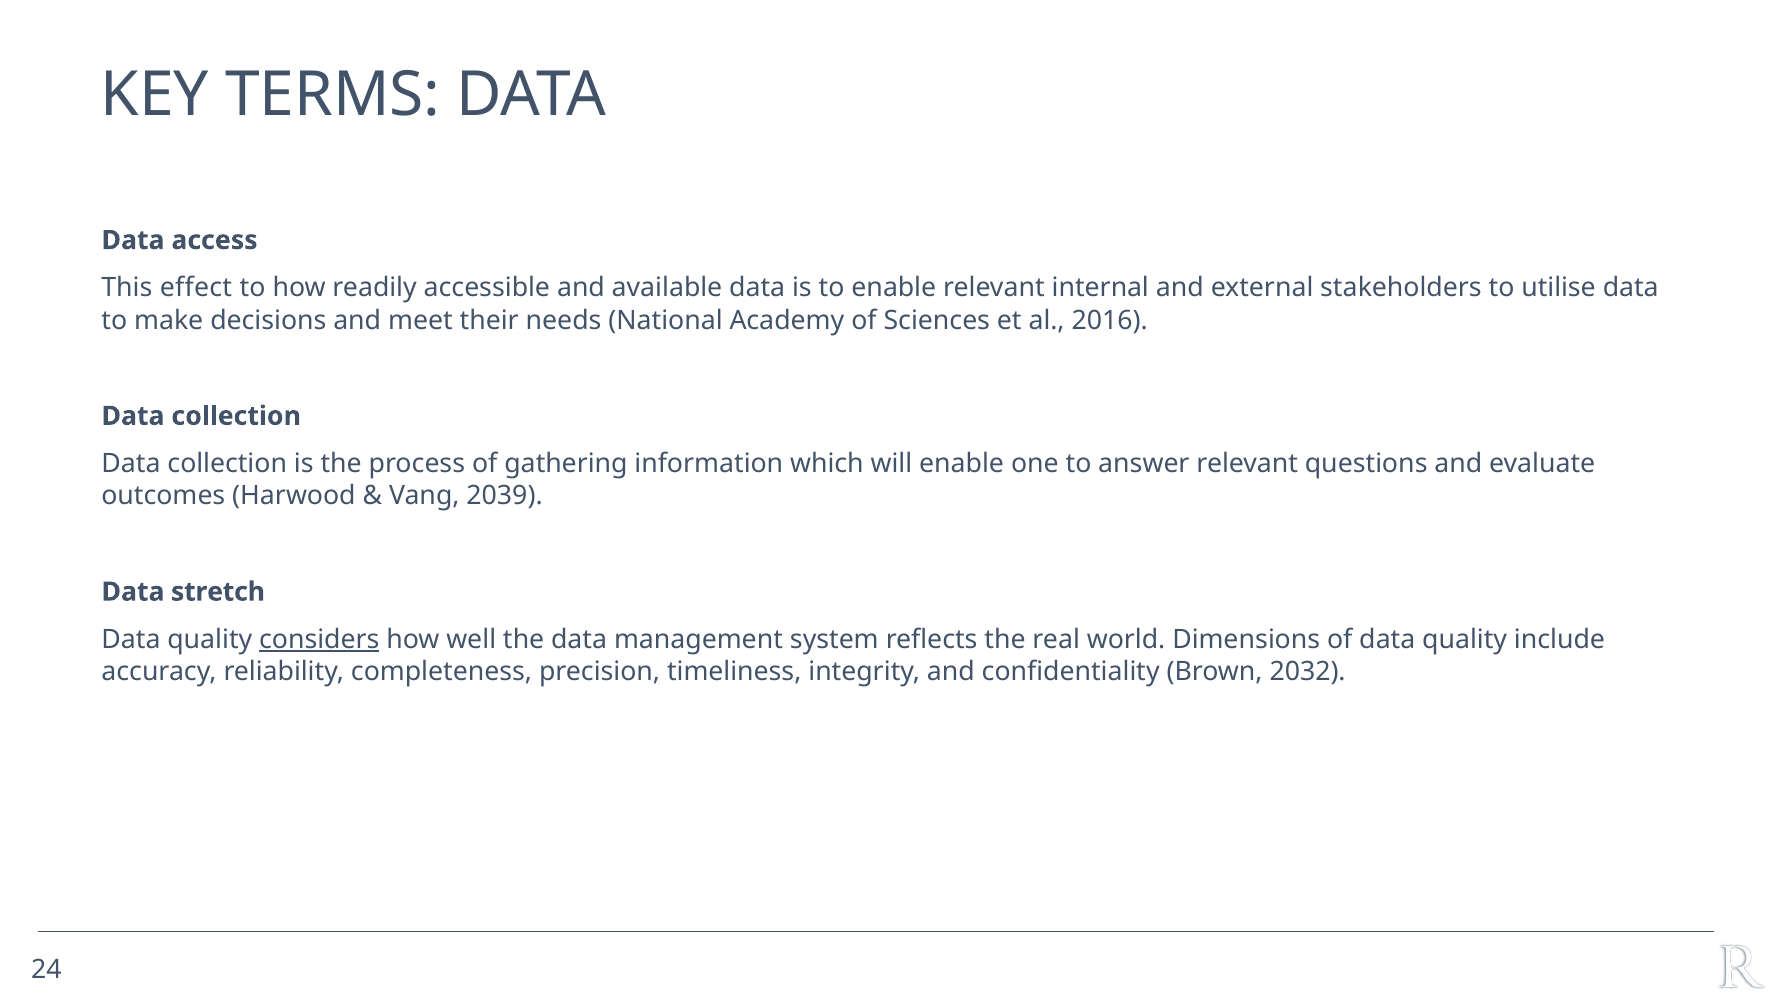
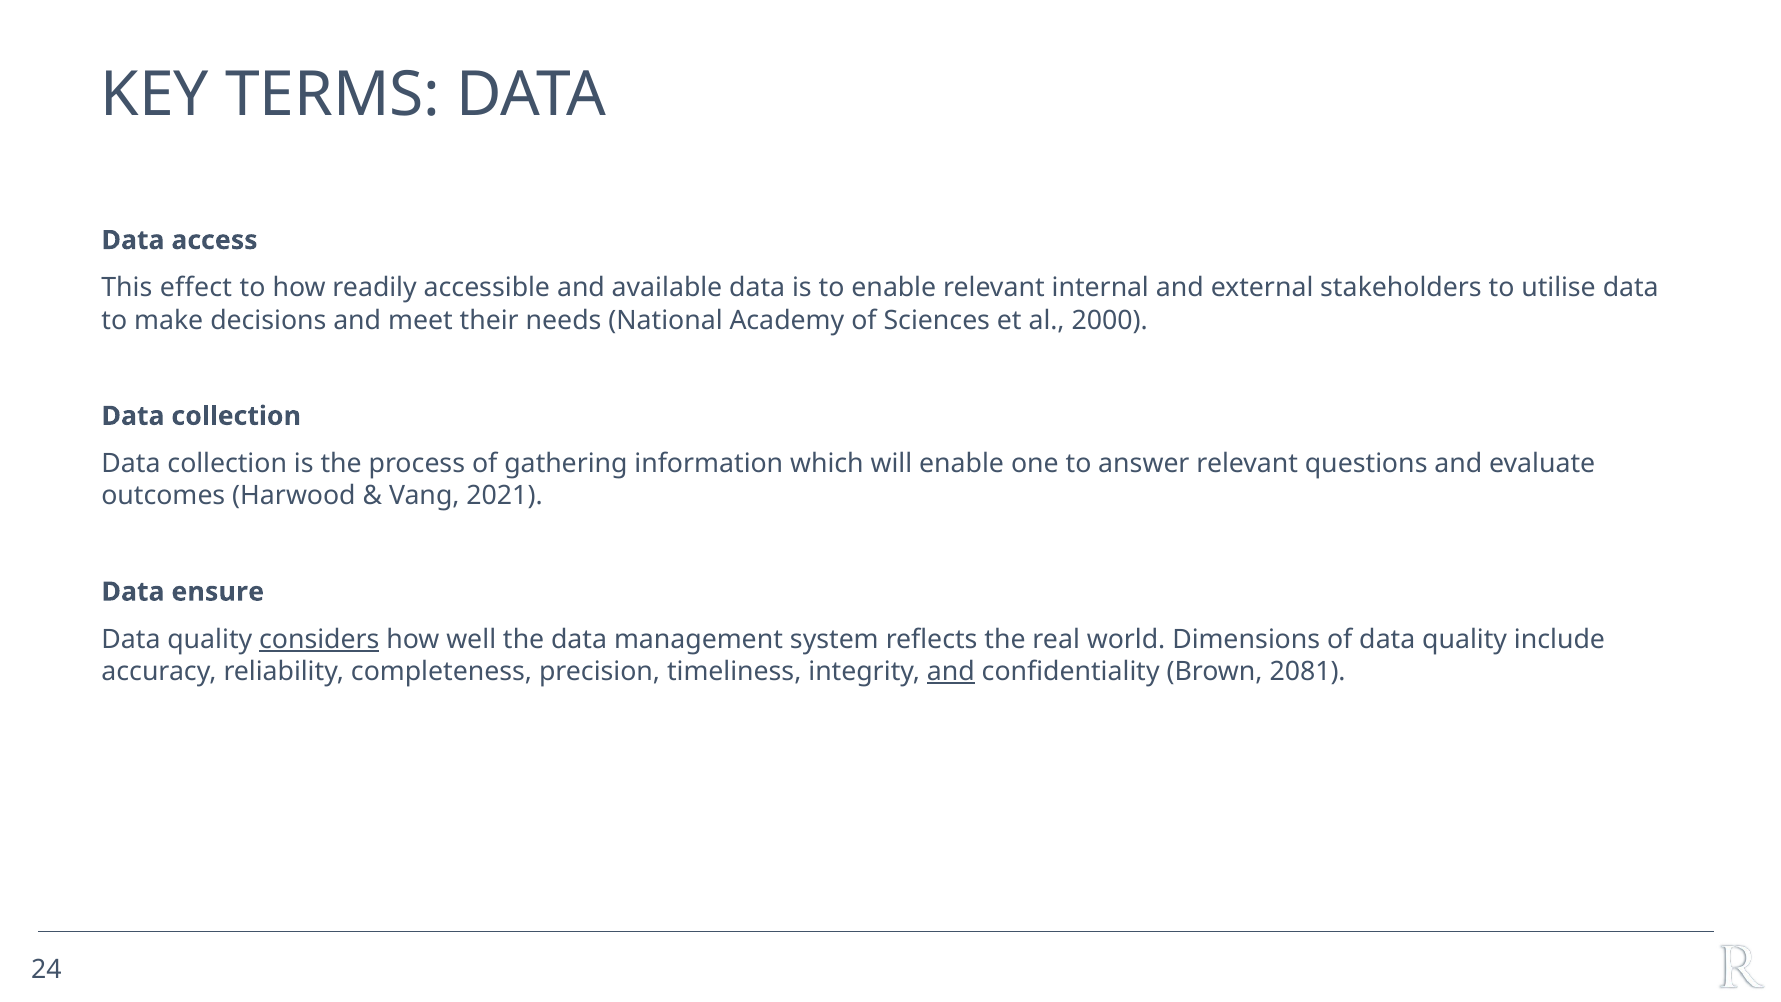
2016: 2016 -> 2000 (1110, 320)
2039: 2039 -> 2021 (505, 496)
stretch: stretch -> ensure (218, 592)
and underline: none -> present (951, 672)
2032: 2032 -> 2081 (1308, 672)
